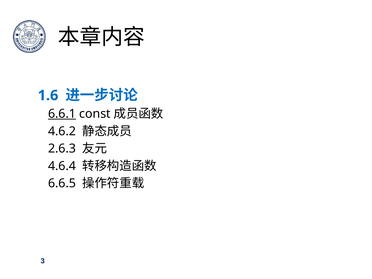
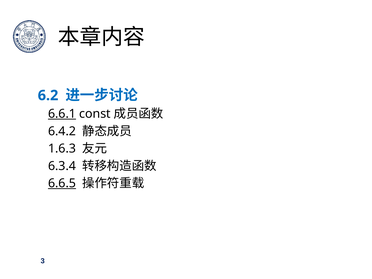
1.6: 1.6 -> 6.2 (48, 95)
4.6.2: 4.6.2 -> 6.4.2 (62, 131)
2.6.3: 2.6.3 -> 1.6.3 (62, 149)
4.6.4: 4.6.4 -> 6.3.4 (62, 166)
6.6.5 underline: none -> present (62, 183)
